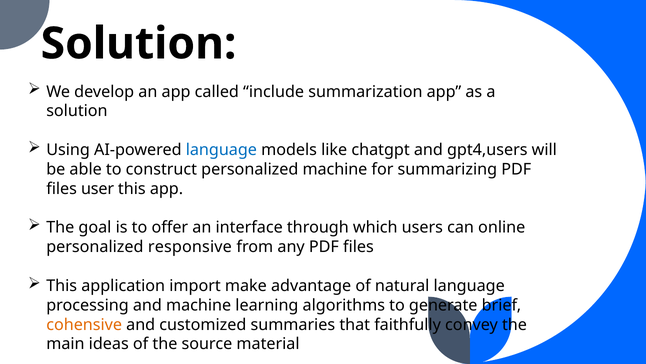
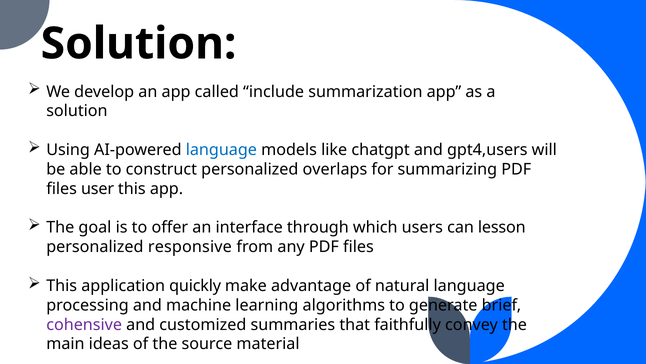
personalized machine: machine -> overlaps (335, 169)
online: online -> lesson (502, 227)
import: import -> quickly (195, 285)
cohensive colour: orange -> purple (84, 324)
